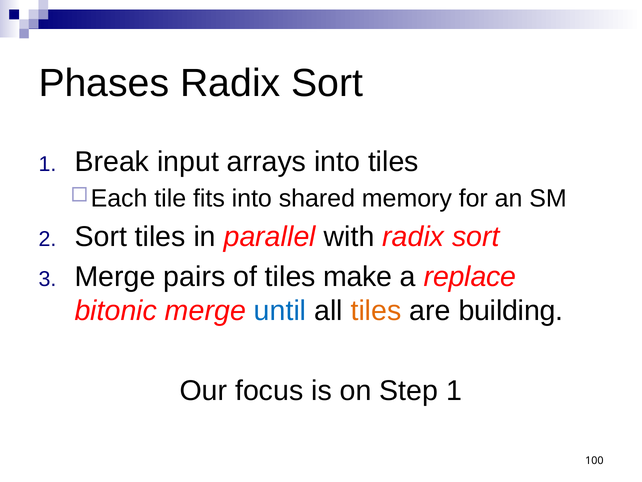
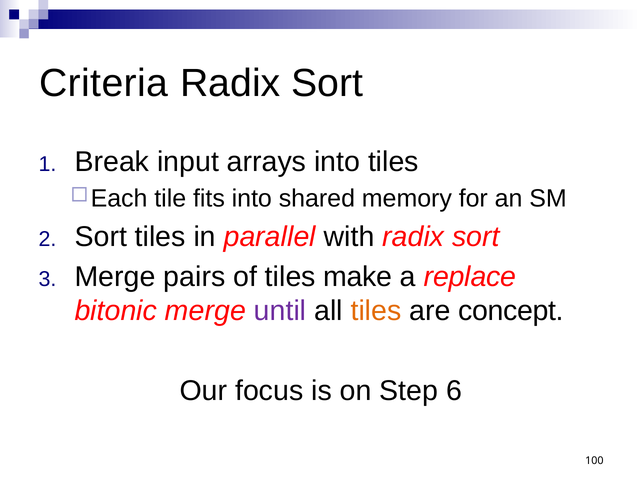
Phases: Phases -> Criteria (104, 83)
until colour: blue -> purple (280, 311)
building: building -> concept (511, 311)
Step 1: 1 -> 6 (454, 390)
